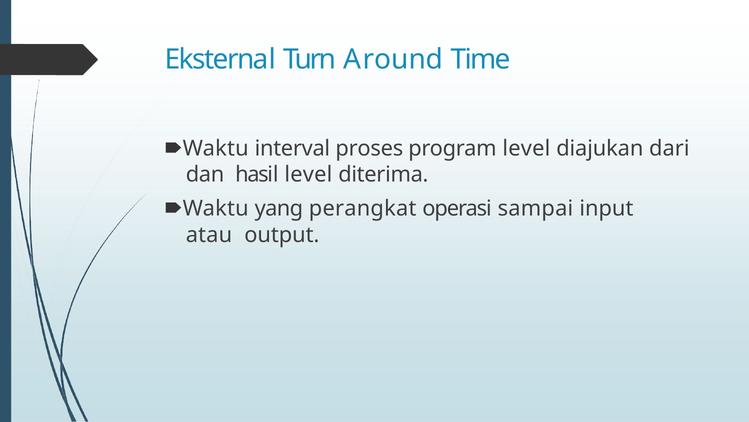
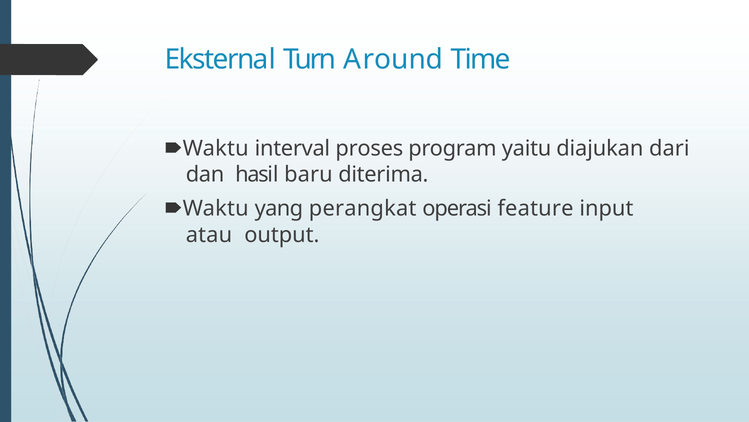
program level: level -> yaitu (527, 148)
hasil level: level -> baru (308, 174)
sampai: sampai -> feature (535, 208)
